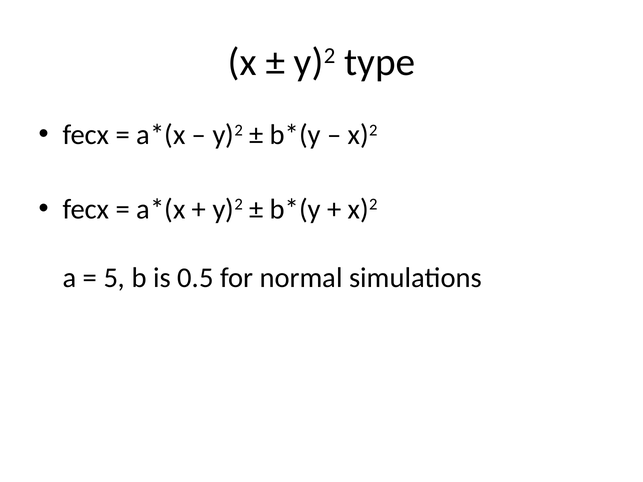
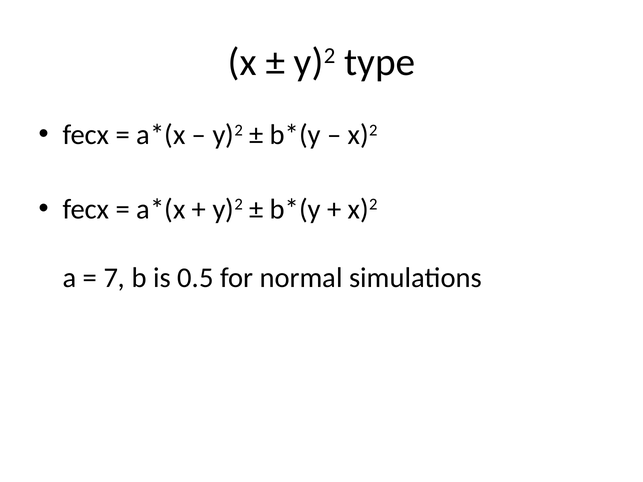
5: 5 -> 7 (114, 278)
